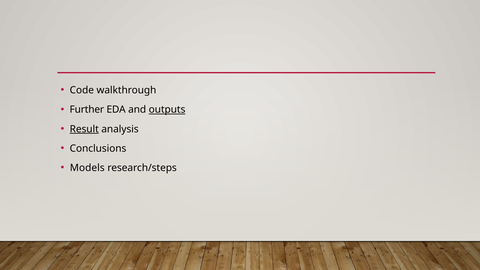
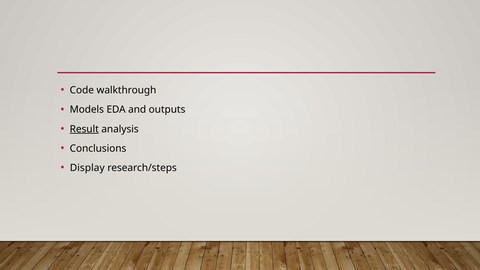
Further: Further -> Models (87, 110)
outputs underline: present -> none (167, 110)
Models: Models -> Display (87, 168)
